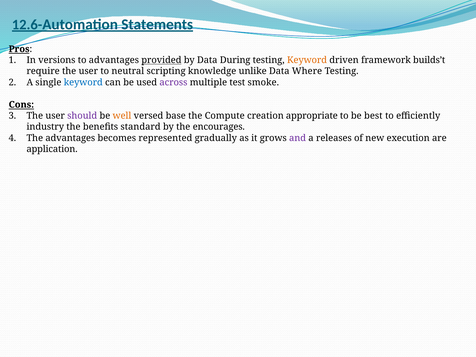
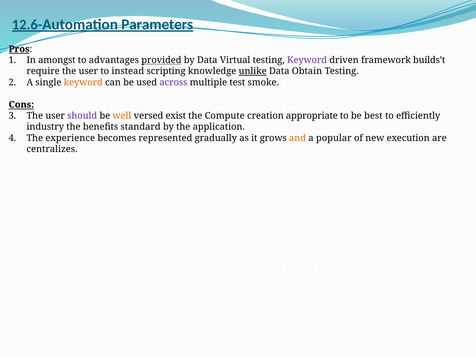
Statements: Statements -> Parameters (157, 24)
versions: versions -> amongst (57, 60)
During: During -> Virtual (235, 60)
Keyword colour: orange -> purple (307, 60)
neutral: neutral -> instead (128, 71)
unlike underline: none -> present (253, 71)
Where: Where -> Obtain (307, 71)
keyword colour: blue -> orange (83, 82)
base: base -> exist (176, 116)
encourages: encourages -> application (219, 127)
The advantages: advantages -> experience (70, 138)
and colour: purple -> orange (298, 138)
releases: releases -> popular (334, 138)
application: application -> centralizes (52, 149)
